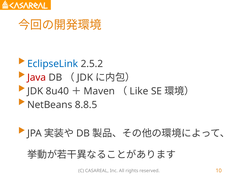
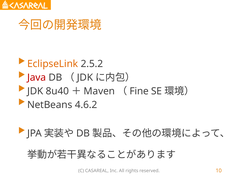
EclipseLink colour: blue -> orange (53, 64)
Like: Like -> Fine (139, 91)
8.8.5: 8.8.5 -> 4.6.2 (86, 105)
